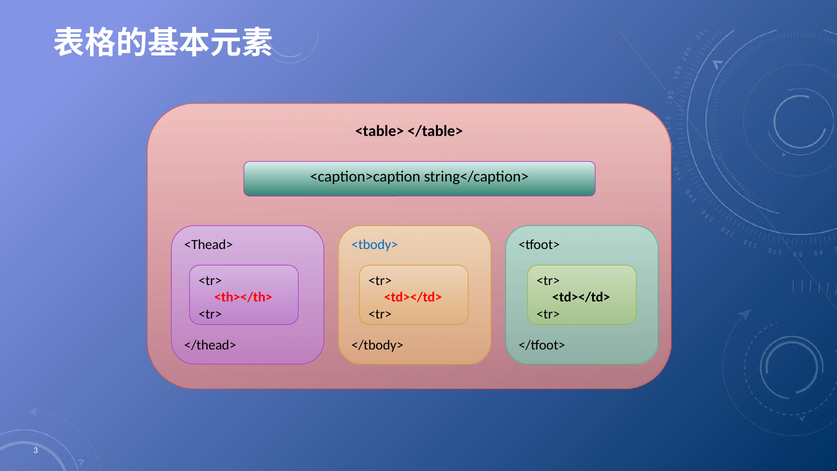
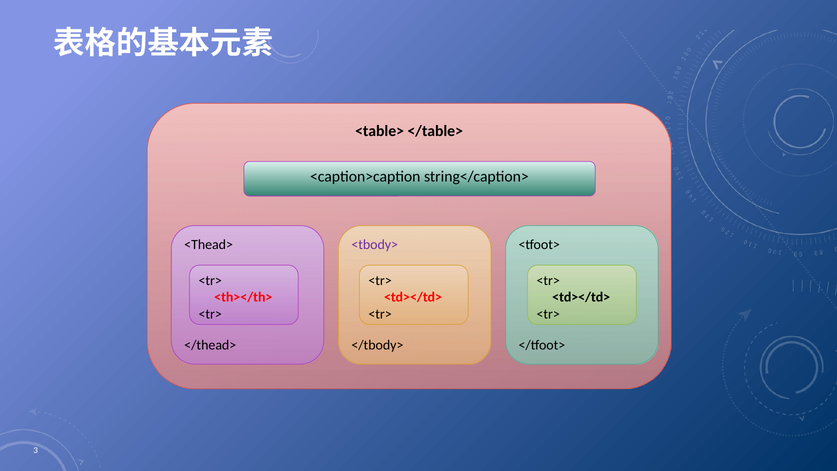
<tbody> colour: blue -> purple (375, 245)
